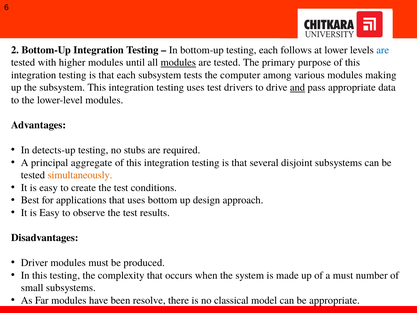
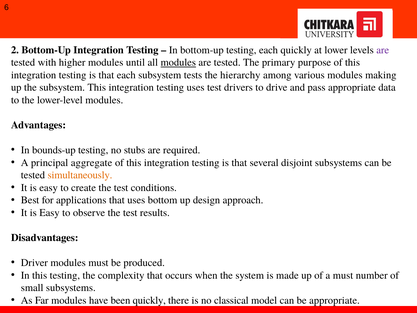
each follows: follows -> quickly (296, 50)
are colour: blue -> purple (383, 50)
computer: computer -> hierarchy (240, 75)
and underline: present -> none (297, 87)
detects-up: detects-up -> bounds-up (54, 150)
been resolve: resolve -> quickly (149, 300)
